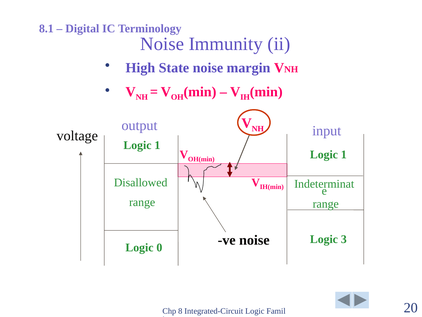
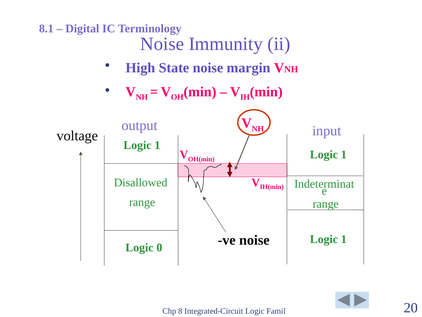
3: 3 -> 1 (344, 239)
